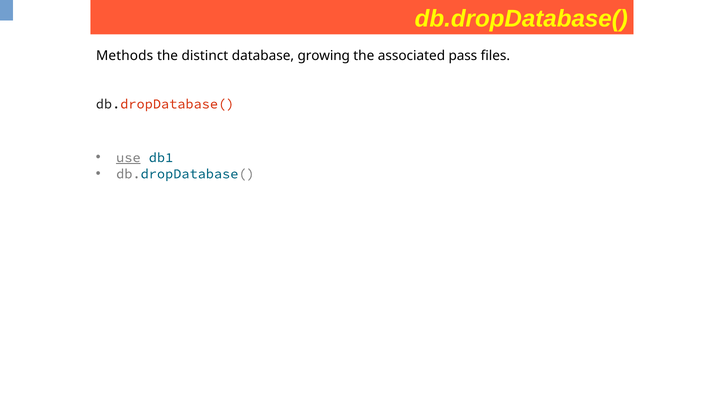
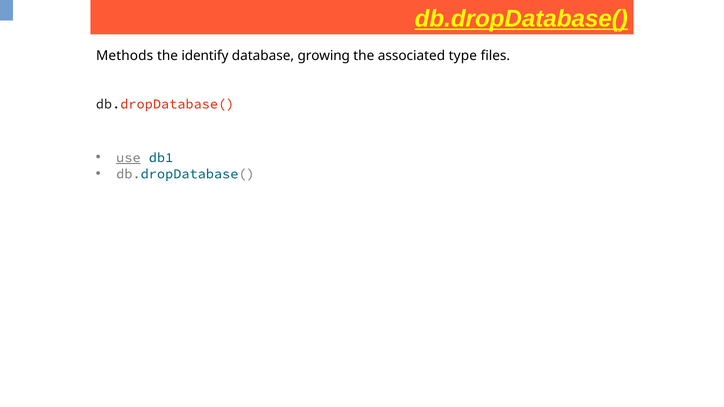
db.dropDatabase( underline: none -> present (521, 19)
distinct: distinct -> identify (205, 56)
pass: pass -> type (463, 56)
